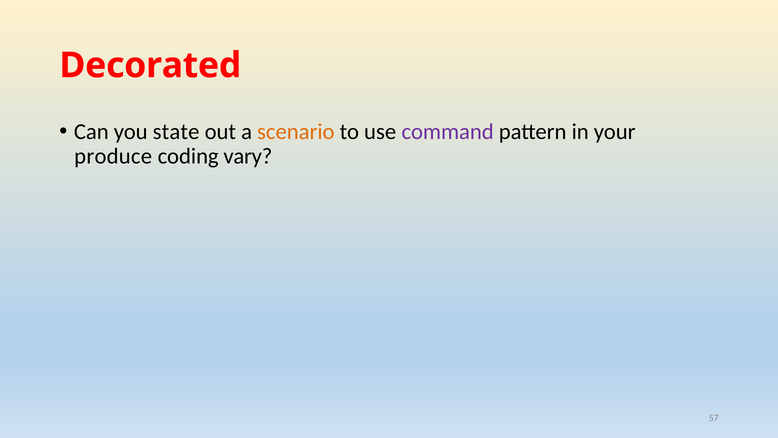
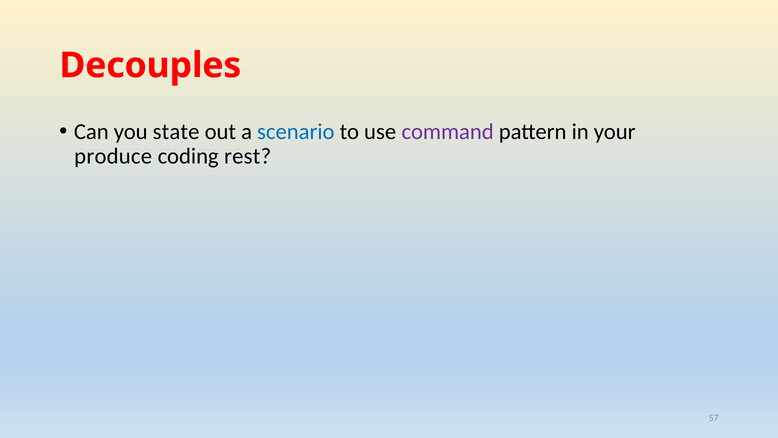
Decorated: Decorated -> Decouples (150, 65)
scenario colour: orange -> blue (296, 131)
vary: vary -> rest (248, 156)
